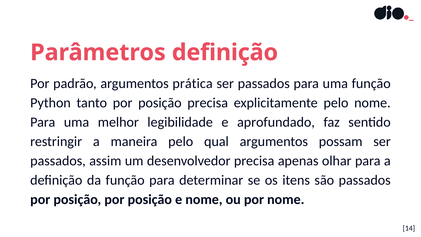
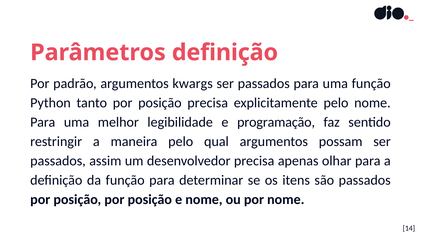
prática: prática -> kwargs (193, 83)
aprofundado: aprofundado -> programação (276, 122)
